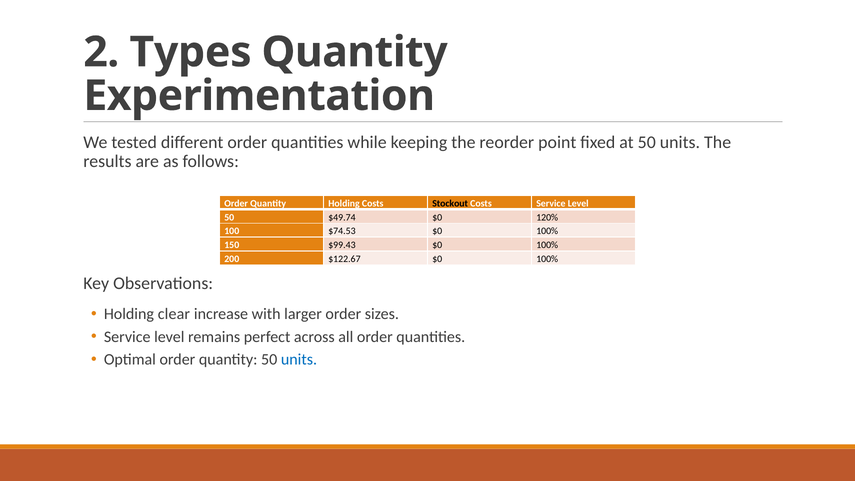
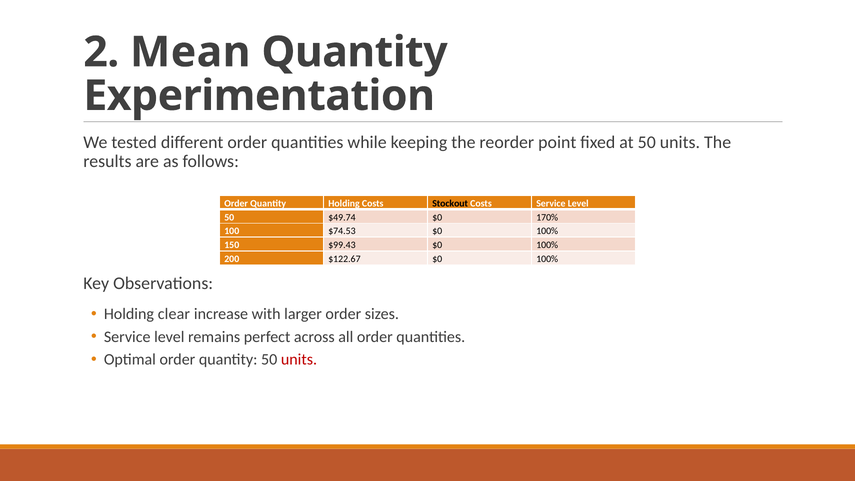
Types: Types -> Mean (190, 52)
120%: 120% -> 170% (547, 217)
units colour: blue -> red (299, 359)
